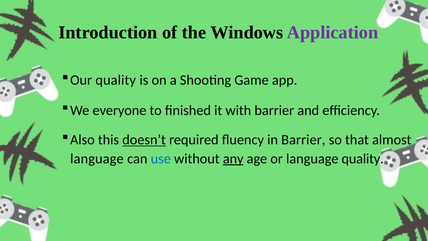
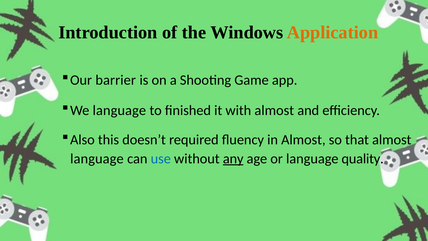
Application colour: purple -> orange (333, 32)
Our quality: quality -> barrier (116, 80)
We everyone: everyone -> language (119, 110)
with barrier: barrier -> almost (274, 110)
doesn’t underline: present -> none (144, 140)
in Barrier: Barrier -> Almost (303, 140)
